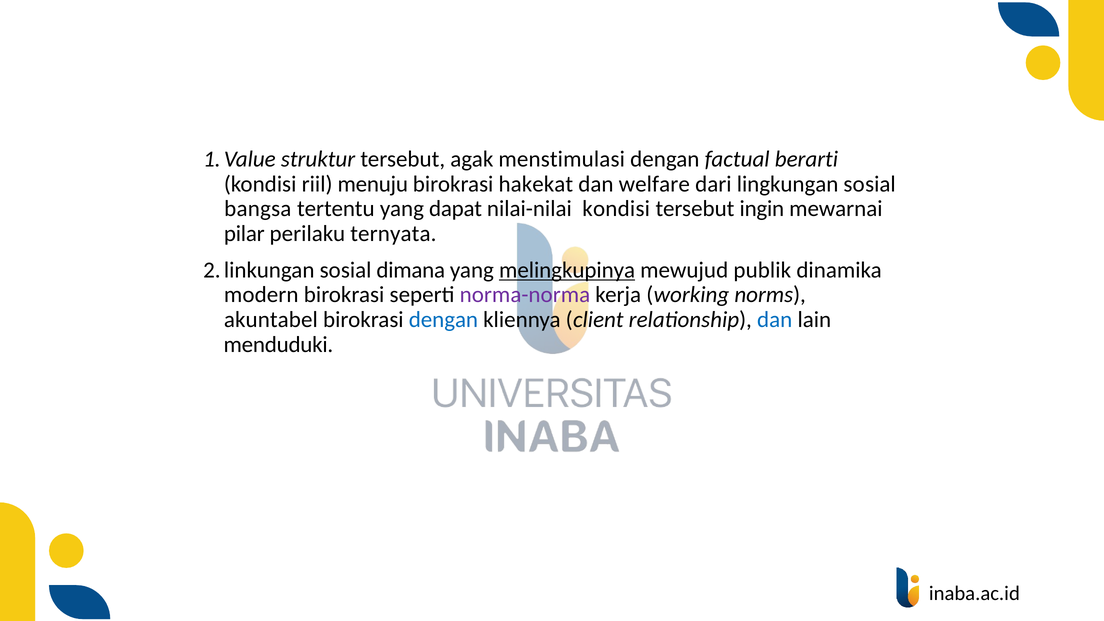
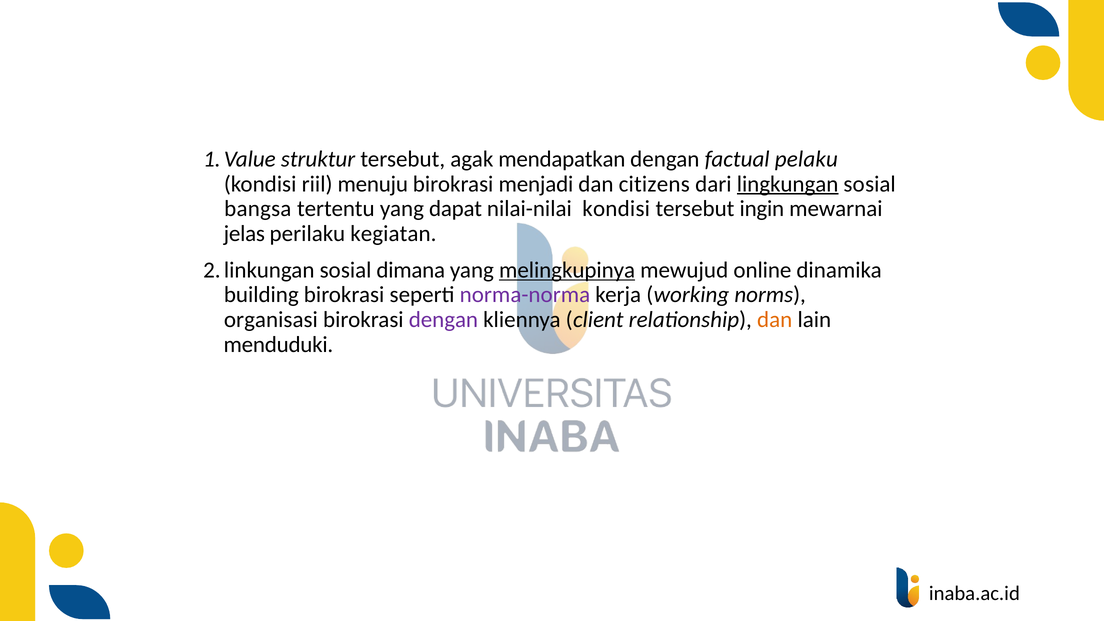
menstimulasi: menstimulasi -> mendapatkan (562, 159)
berarti: berarti -> pelaku (806, 159)
hakekat: hakekat -> menjadi (536, 184)
welfare: welfare -> citizens (654, 184)
lingkungan underline: none -> present (788, 184)
pilar: pilar -> jelas (244, 234)
ternyata: ternyata -> kegiatan (393, 234)
publik: publik -> online (762, 270)
modern: modern -> building (261, 295)
akuntabel: akuntabel -> organisasi (271, 320)
dengan colour: blue -> purple (443, 320)
dan colour: blue -> orange (775, 320)
